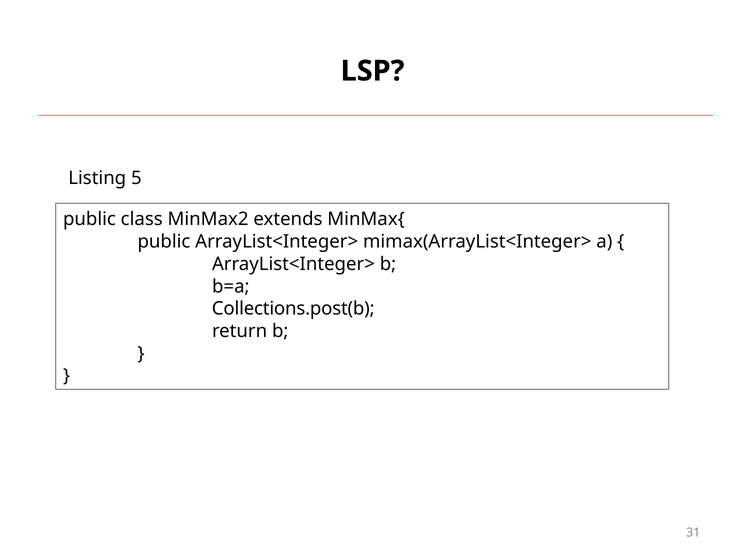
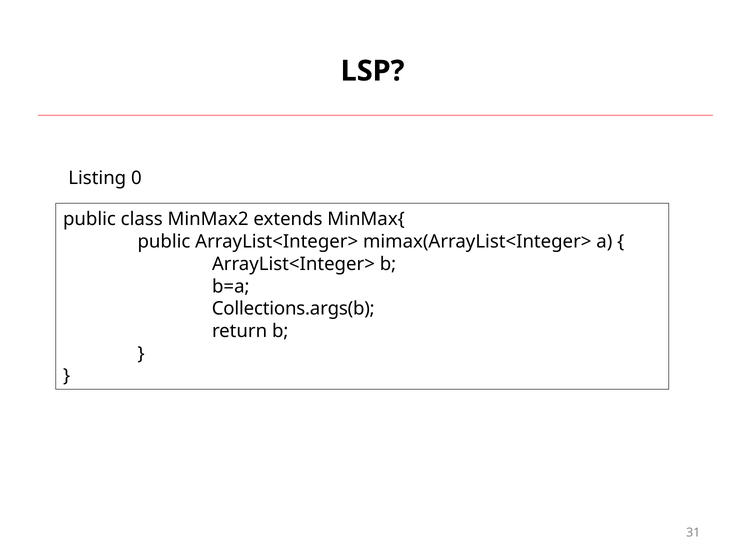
5: 5 -> 0 (136, 178)
Collections.post(b: Collections.post(b -> Collections.args(b (293, 309)
